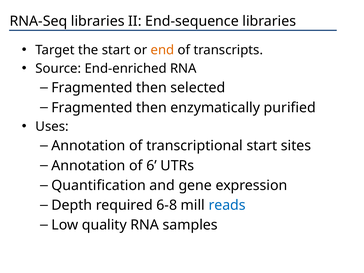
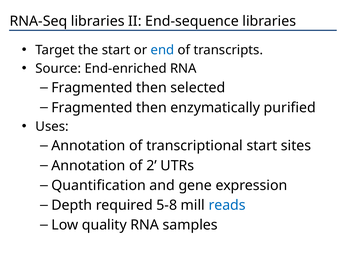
end colour: orange -> blue (162, 50)
6: 6 -> 2 (152, 166)
6-8: 6-8 -> 5-8 (167, 205)
